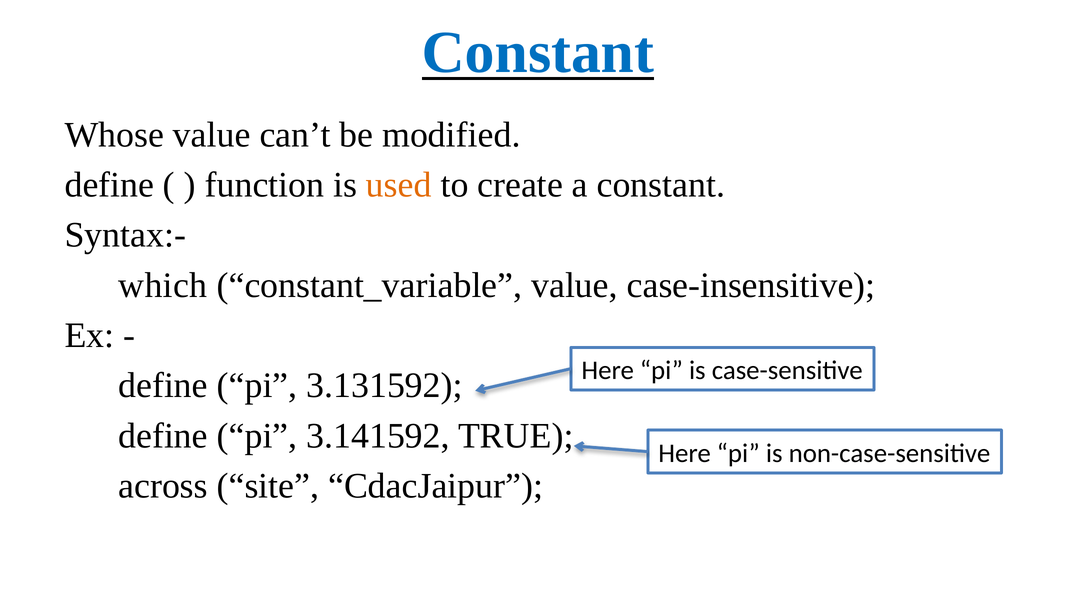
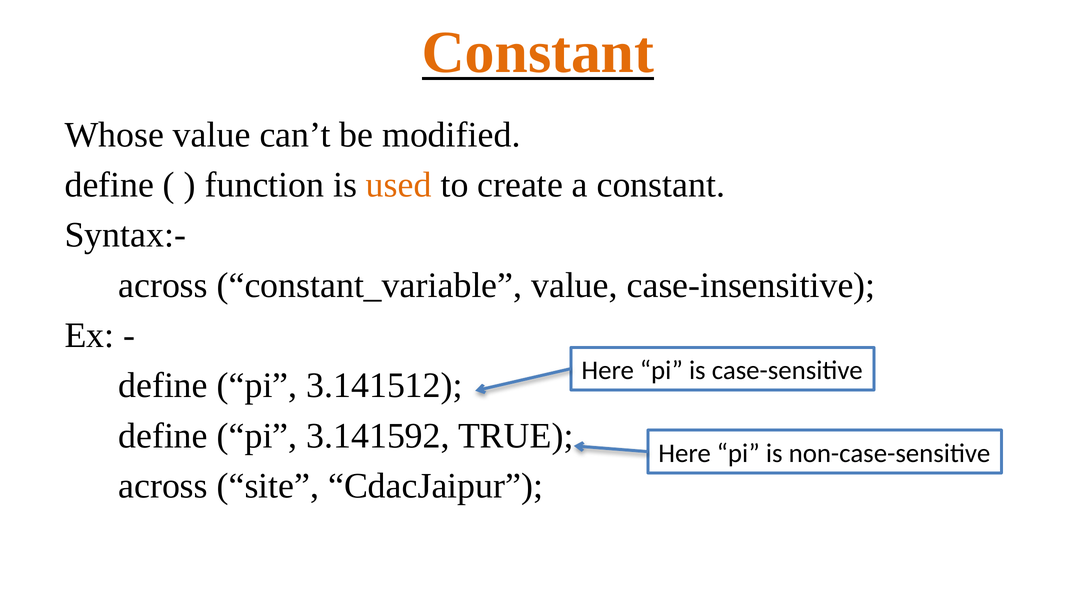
Constant colour: blue -> orange (538, 52)
which: which -> across (163, 285)
3.131592: 3.131592 -> 3.141512 (385, 386)
